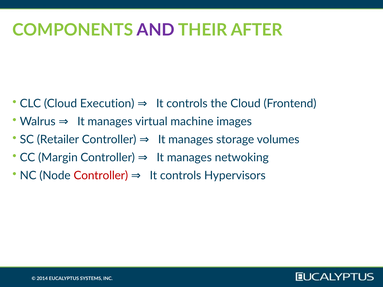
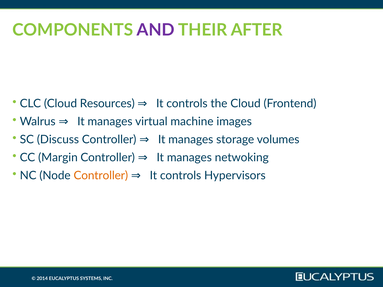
Execution: Execution -> Resources (107, 104)
Retailer: Retailer -> Discuss (58, 140)
Controller colour: red -> orange (101, 176)
